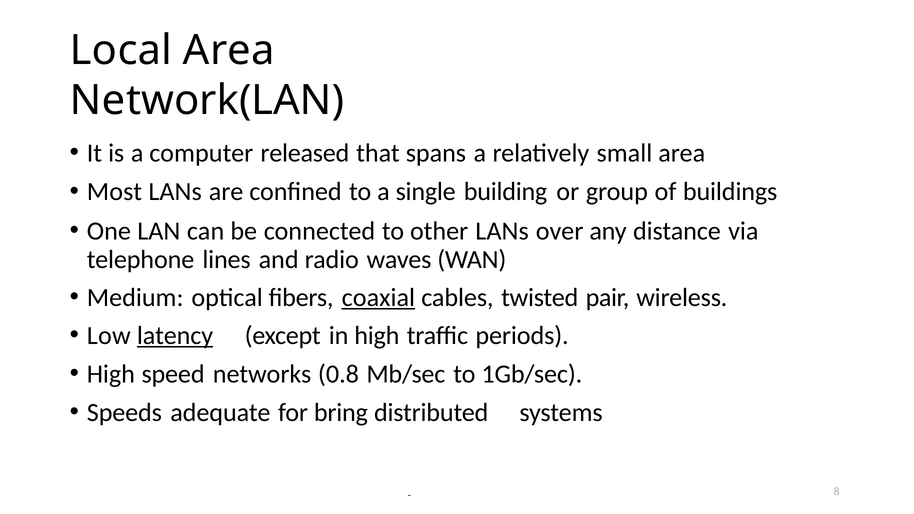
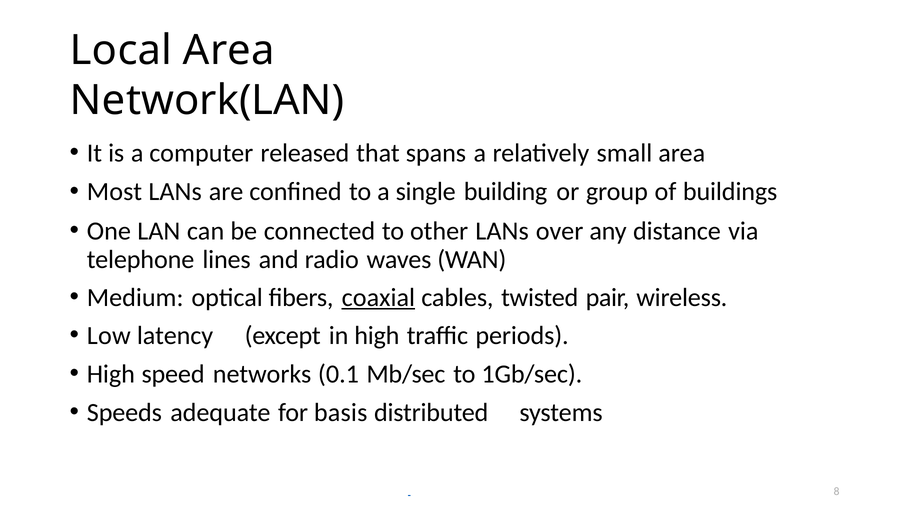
latency underline: present -> none (175, 336)
0.8: 0.8 -> 0.1 (338, 374)
bring: bring -> basis (341, 413)
